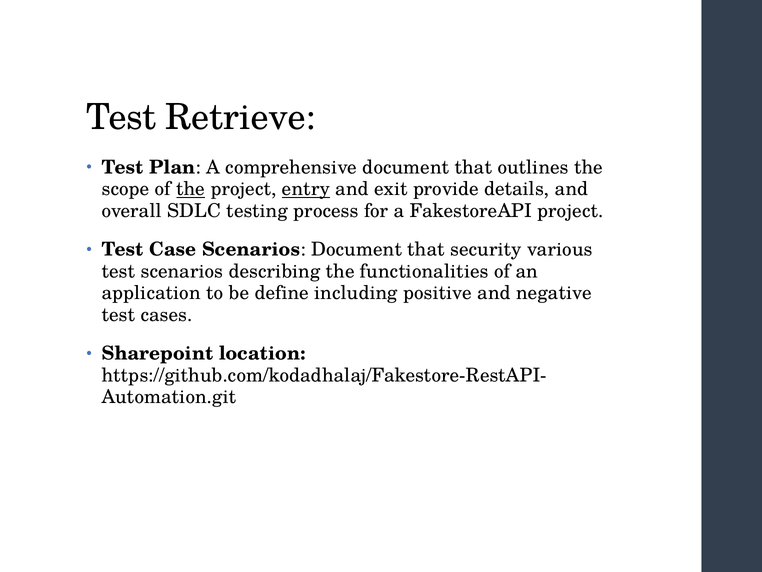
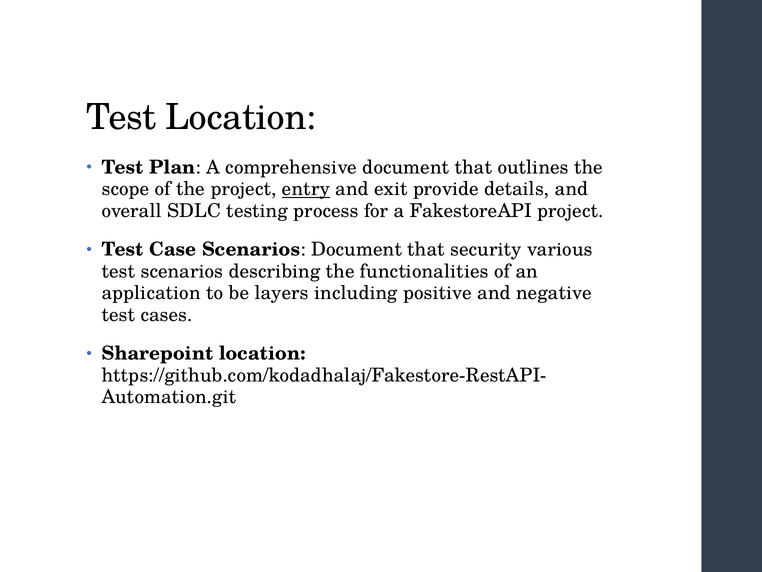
Test Retrieve: Retrieve -> Location (241, 117)
the underline: present -> none (191, 189)
define: define -> layers (282, 293)
